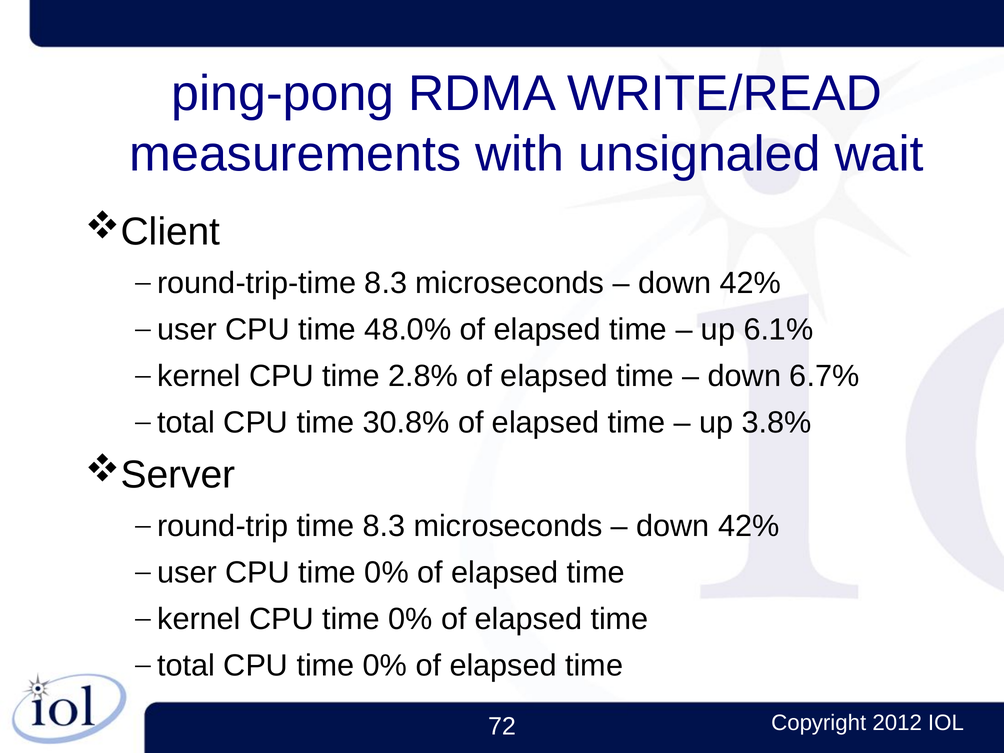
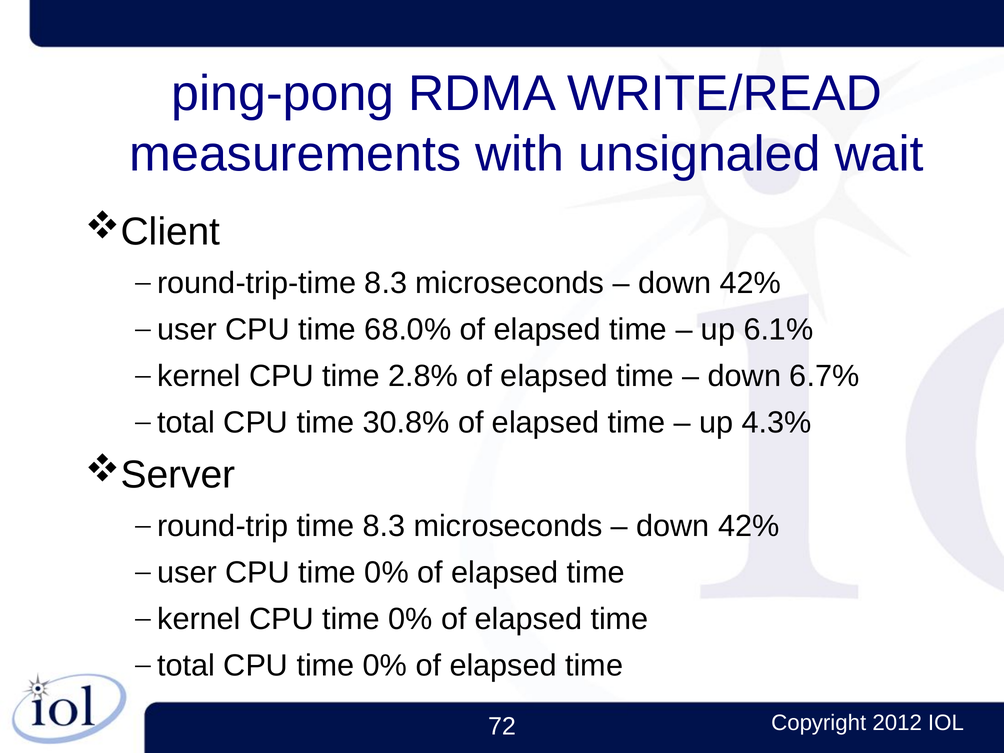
48.0%: 48.0% -> 68.0% (408, 330)
3.8%: 3.8% -> 4.3% (777, 423)
